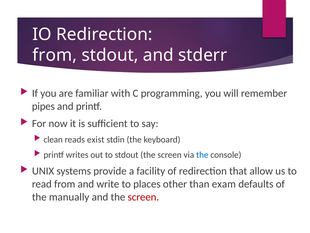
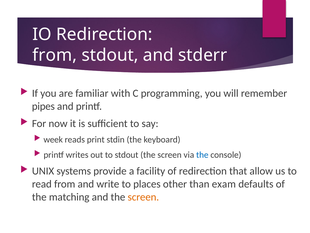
clean: clean -> week (53, 139)
exist: exist -> print (96, 139)
manually: manually -> matching (69, 197)
screen colour: red -> orange (143, 197)
